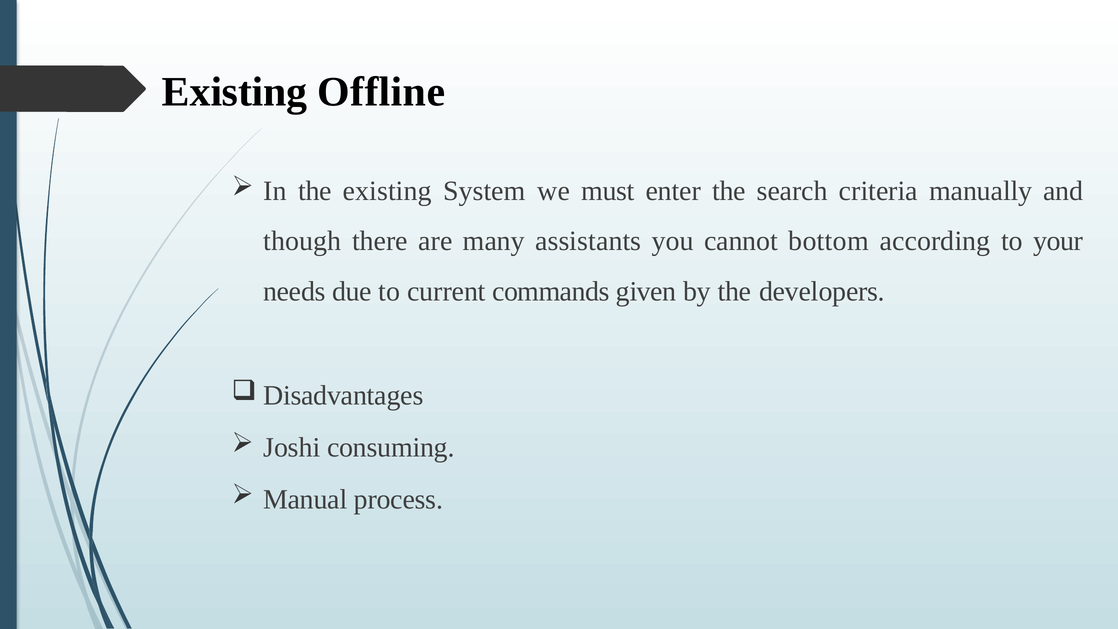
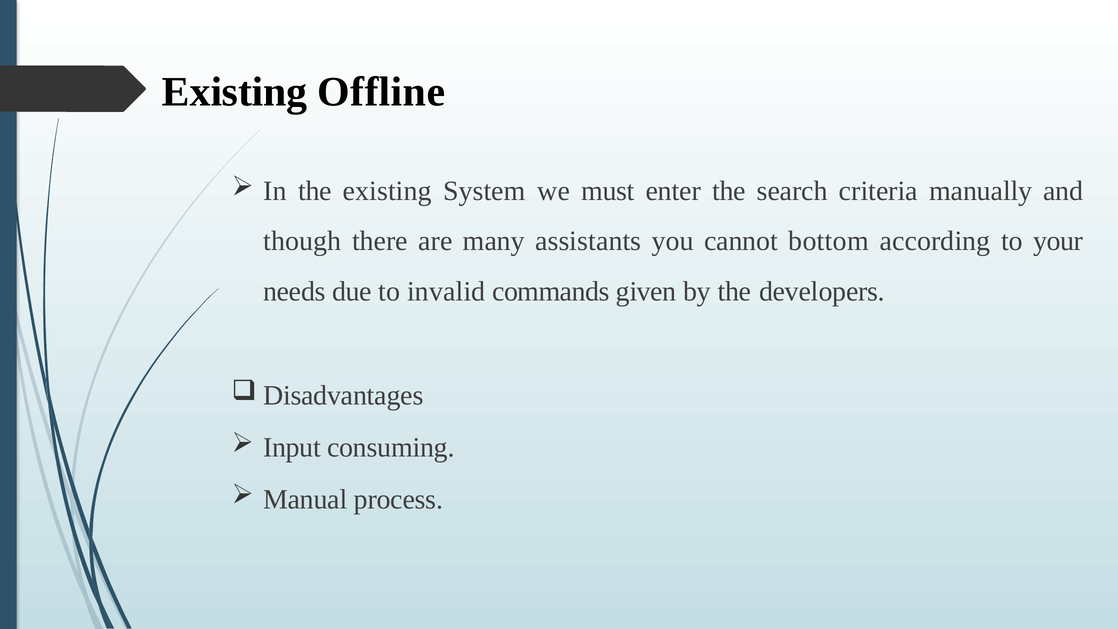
current: current -> invalid (446, 291)
Joshi: Joshi -> Input (292, 447)
